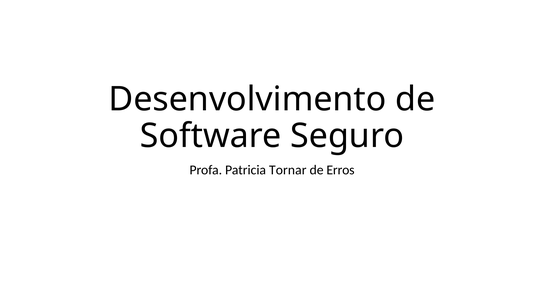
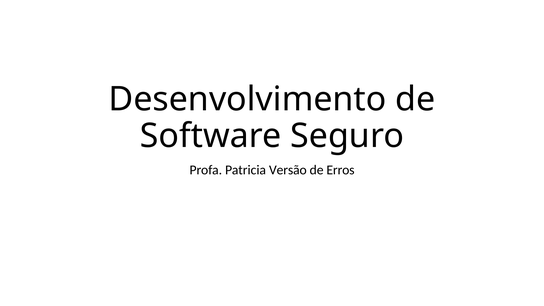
Tornar: Tornar -> Versão (288, 170)
